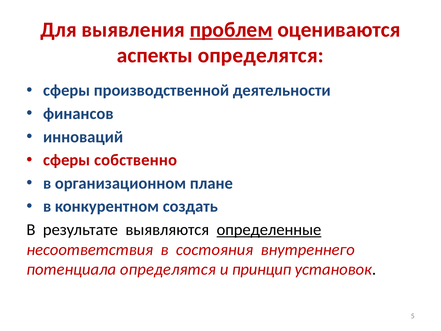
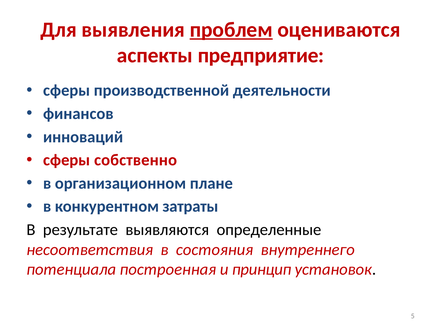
аспекты определятся: определятся -> предприятие (261, 56)
создать: создать -> затраты (190, 206)
определенные underline: present -> none (269, 230)
потенциала определятся: определятся -> построенная (168, 269)
